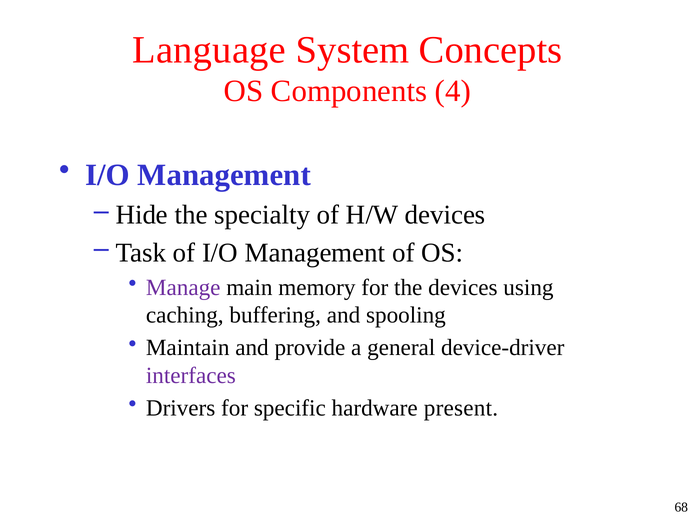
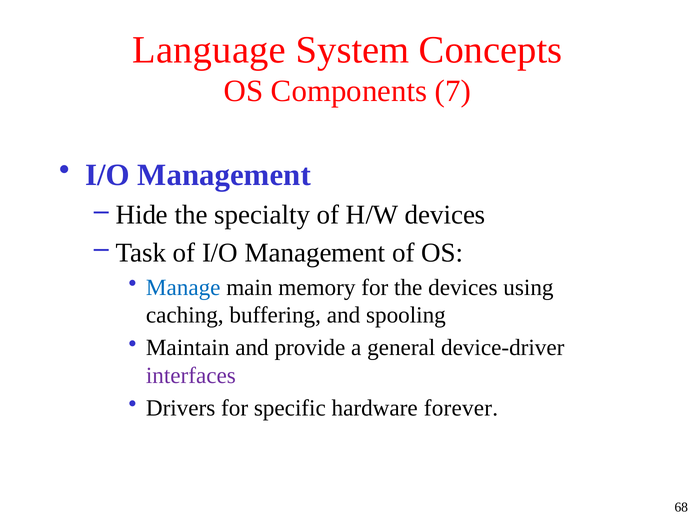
4: 4 -> 7 (453, 91)
Manage colour: purple -> blue (183, 287)
present: present -> forever (461, 407)
